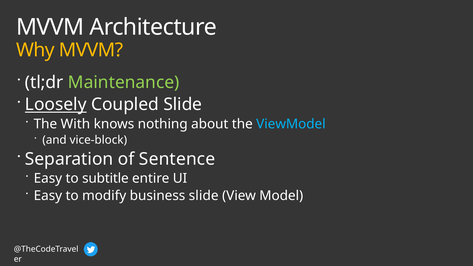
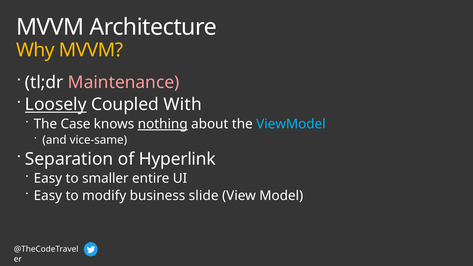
Maintenance colour: light green -> pink (124, 82)
Coupled Slide: Slide -> With (183, 105)
With: With -> Case (76, 124)
nothing underline: none -> present (163, 124)
vice-block: vice-block -> vice-same (98, 140)
Sentence: Sentence -> Hyperlink (177, 159)
subtitle: subtitle -> smaller (105, 178)
